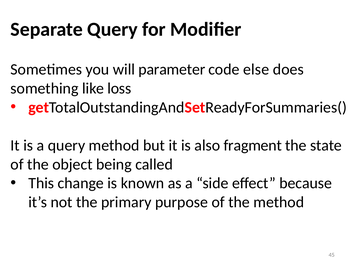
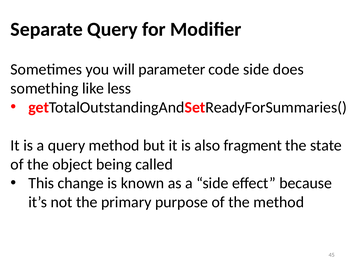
code else: else -> side (256, 69)
loss: loss -> less (119, 88)
